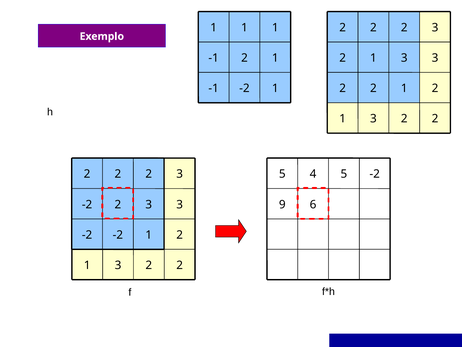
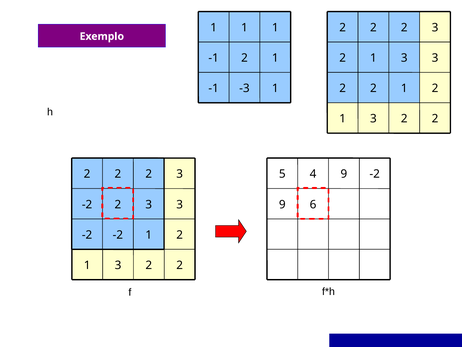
-2: -2 -> -3 (244, 88)
4 5: 5 -> 9 (344, 174)
